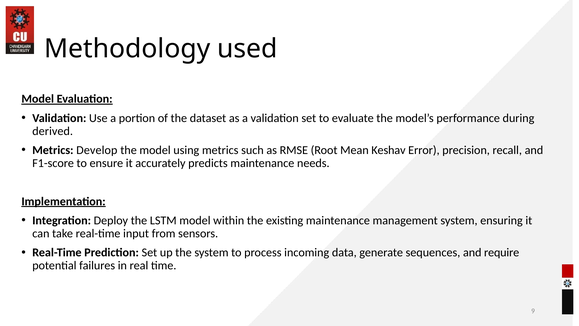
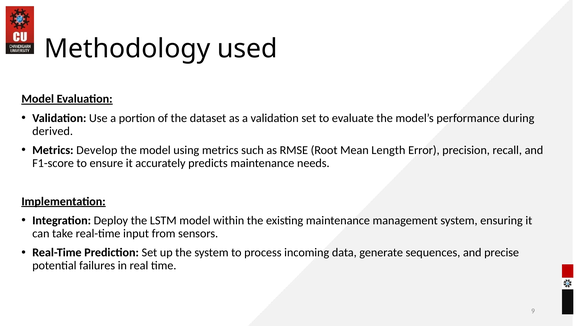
Keshav: Keshav -> Length (388, 150)
require: require -> precise (502, 252)
